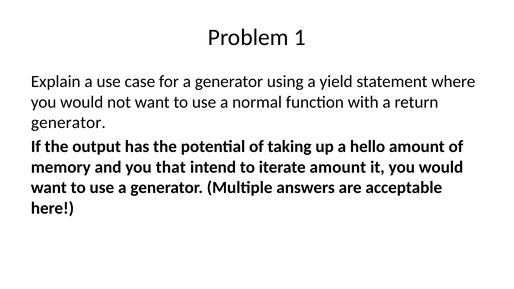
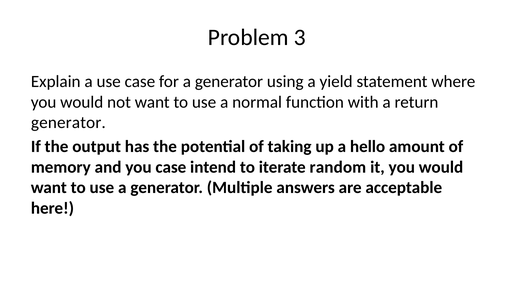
1: 1 -> 3 (300, 37)
you that: that -> case (171, 167)
iterate amount: amount -> random (338, 167)
